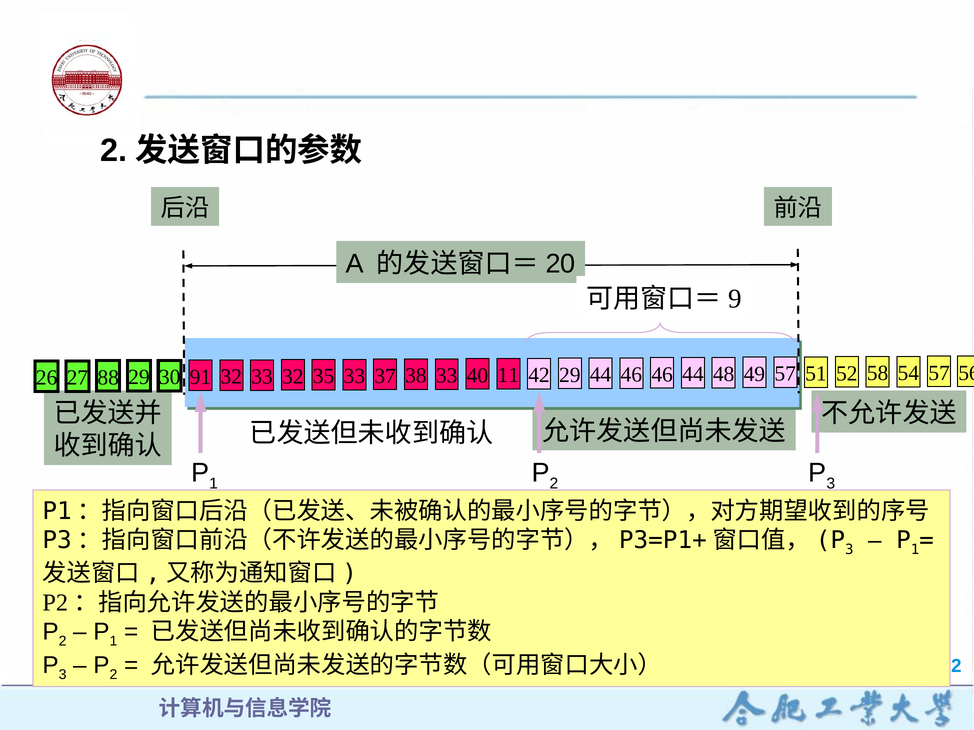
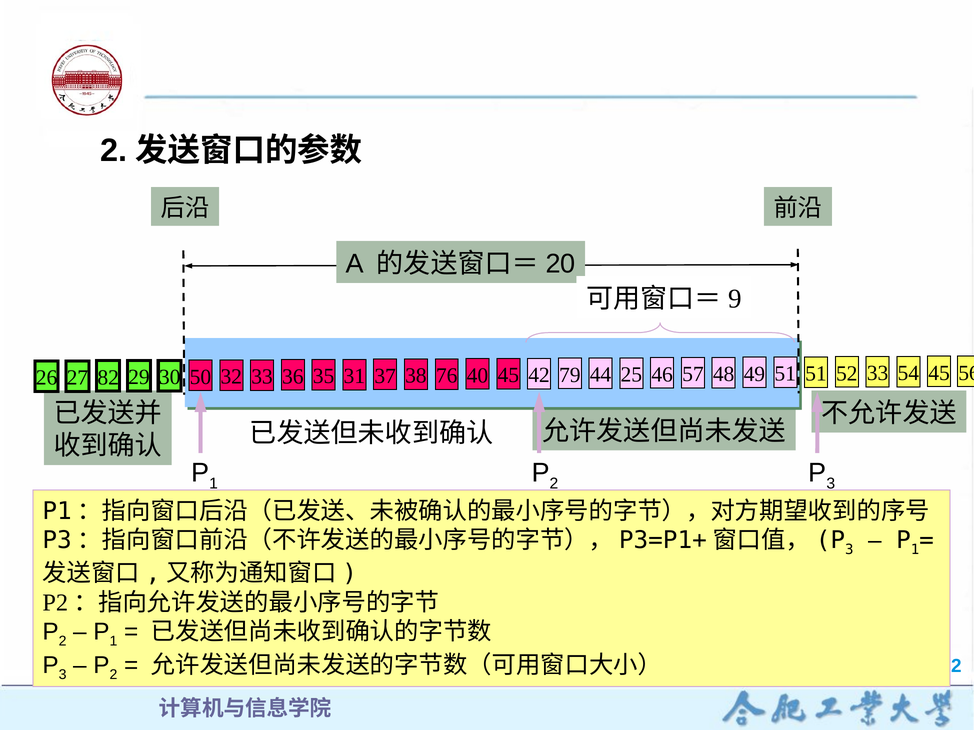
88: 88 -> 82 (108, 378)
91: 91 -> 50 (201, 377)
33 32: 32 -> 36 (293, 377)
35 33: 33 -> 31 (354, 376)
38 33: 33 -> 76 (447, 376)
40 11: 11 -> 45 (508, 375)
42 29: 29 -> 79 (570, 375)
44 46: 46 -> 25 (631, 375)
46 44: 44 -> 57 (693, 374)
49 57: 57 -> 51 (785, 374)
52 58: 58 -> 33 (878, 373)
54 57: 57 -> 45 (939, 373)
